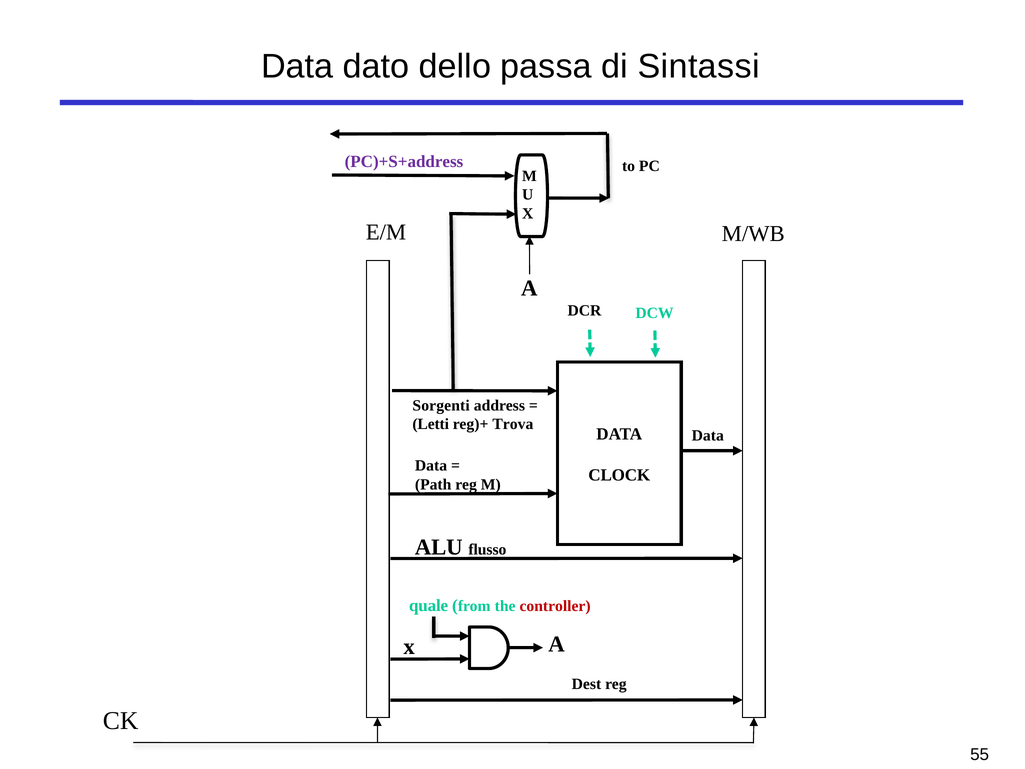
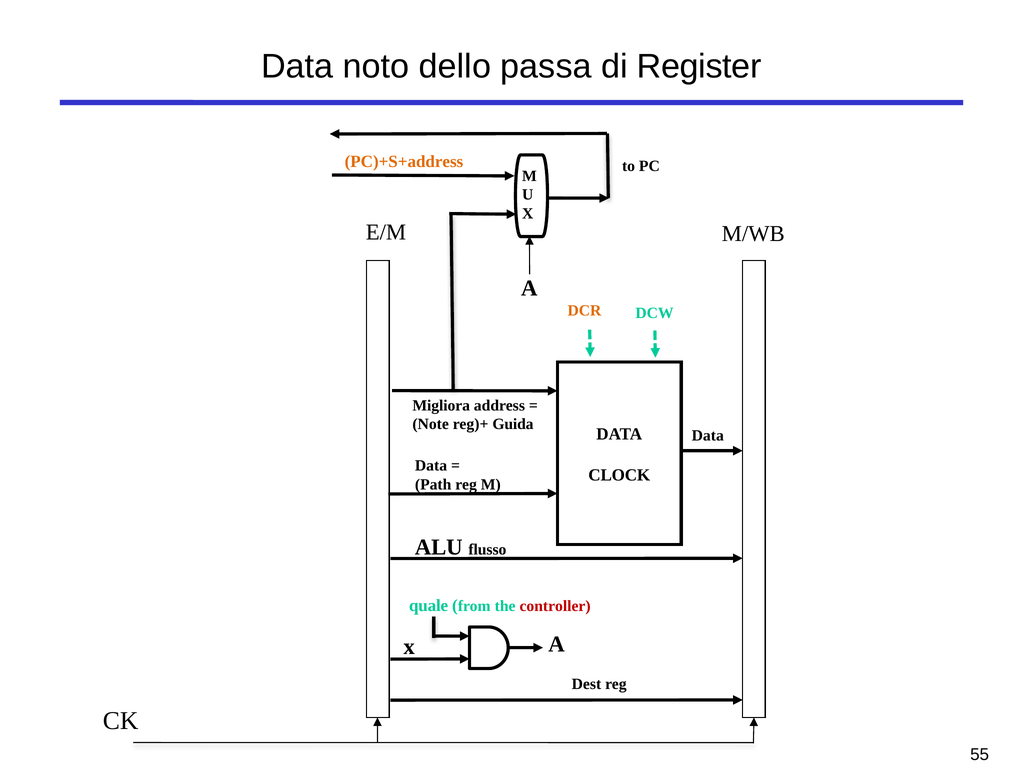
dato: dato -> noto (376, 66)
Sintassi: Sintassi -> Register (699, 66)
PC)+S+address colour: purple -> orange (404, 161)
DCR colour: black -> orange (584, 310)
Sorgenti: Sorgenti -> Migliora (441, 405)
Letti: Letti -> Note (431, 424)
Trova: Trova -> Guida (513, 424)
